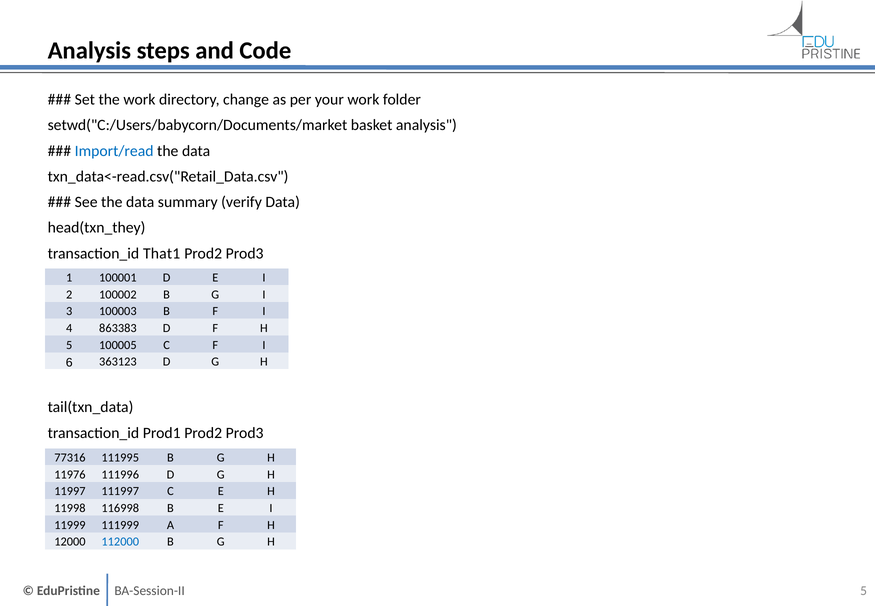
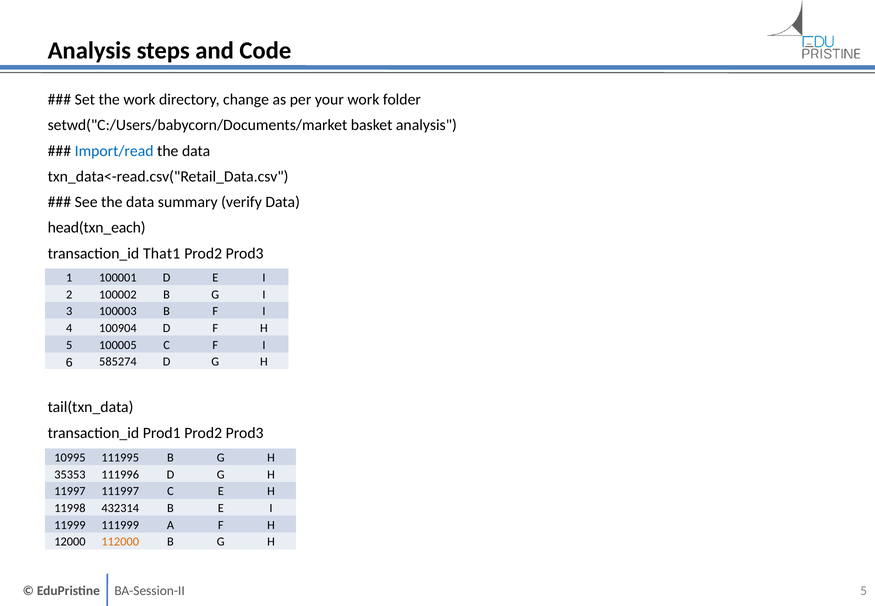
head(txn_they: head(txn_they -> head(txn_each (97, 228)
863383: 863383 -> 100904 (118, 328)
363123: 363123 -> 585274 (118, 362)
77316: 77316 -> 10995 (70, 458)
11976: 11976 -> 35353 (70, 474)
116998: 116998 -> 432314 (120, 508)
112000 colour: blue -> orange (120, 542)
